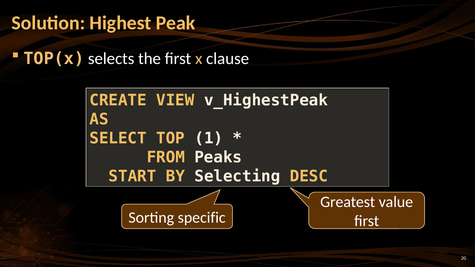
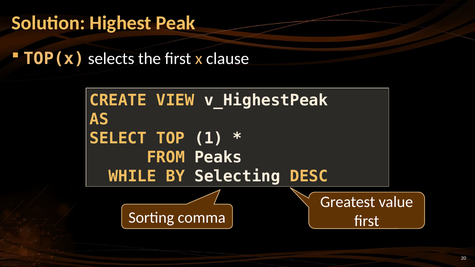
START: START -> WHILE (132, 177)
specific: specific -> comma (202, 218)
